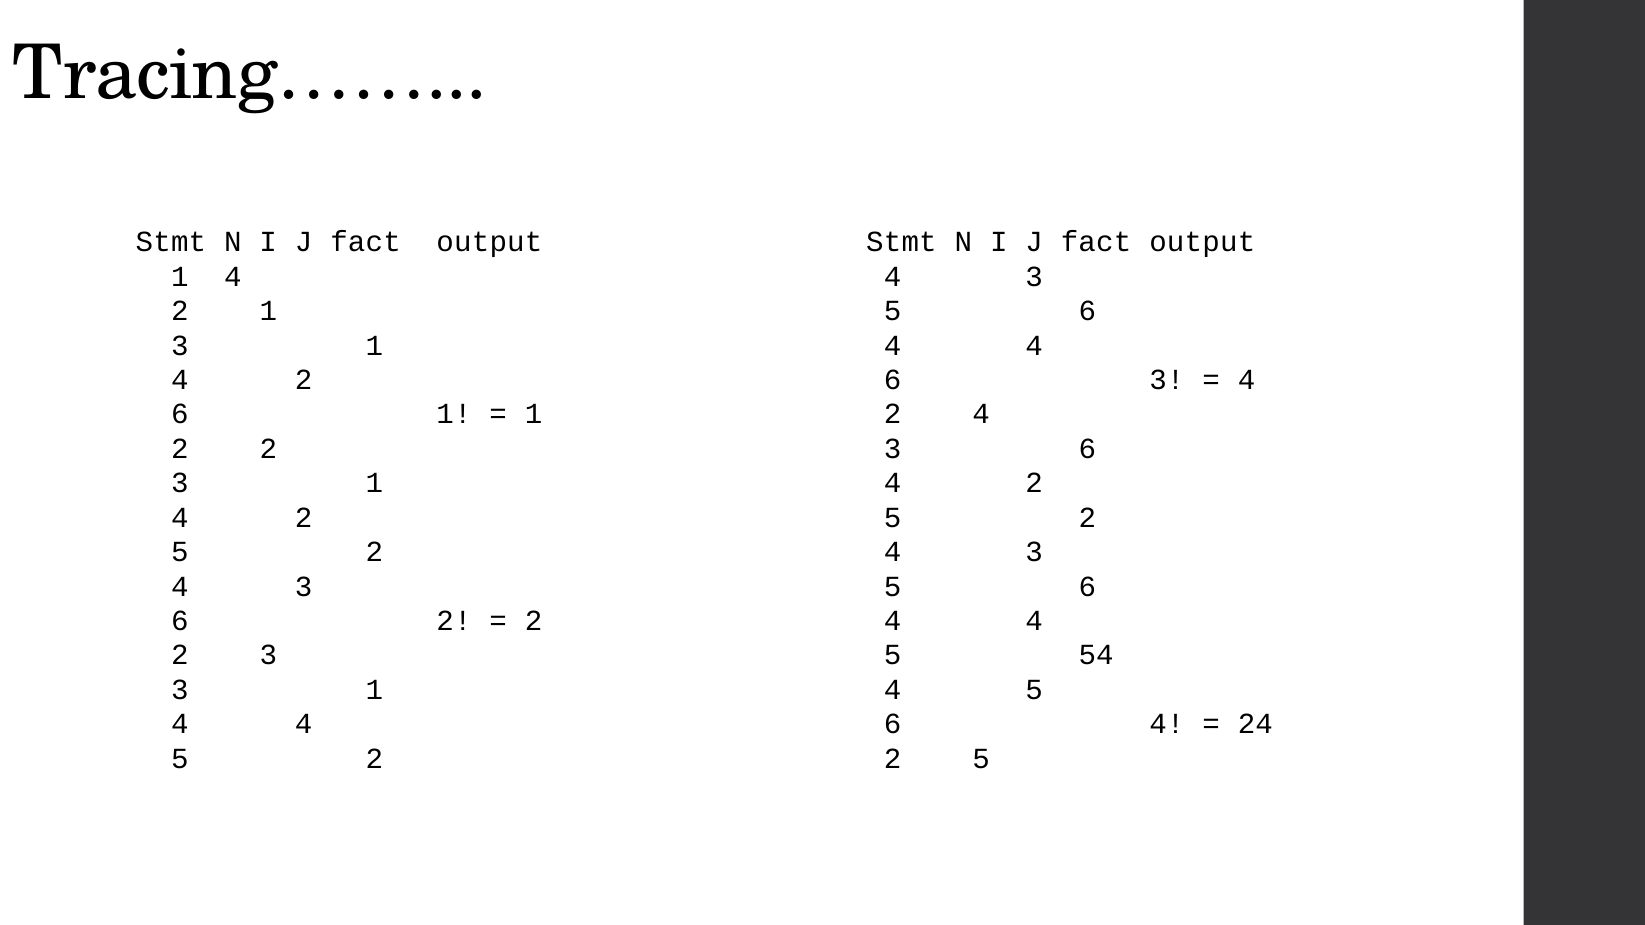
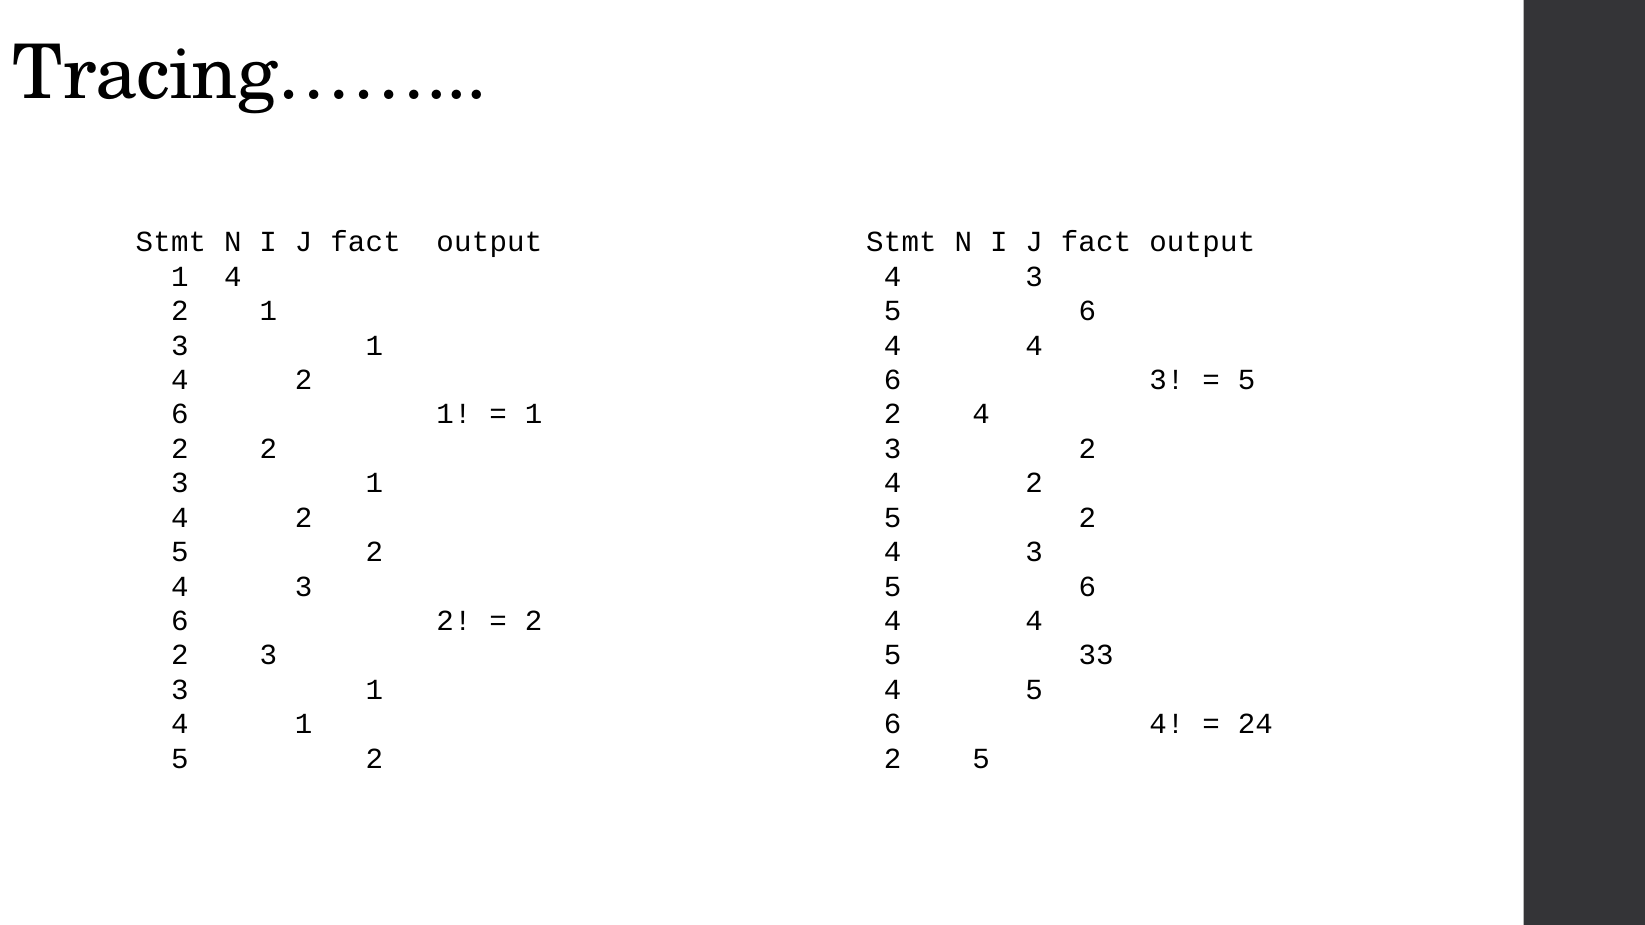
4: 4 -> 5 (1247, 380)
6: 6 -> 2 (1087, 449)
54: 54 -> 33 (1096, 656)
4: 4 -> 1 (304, 724)
